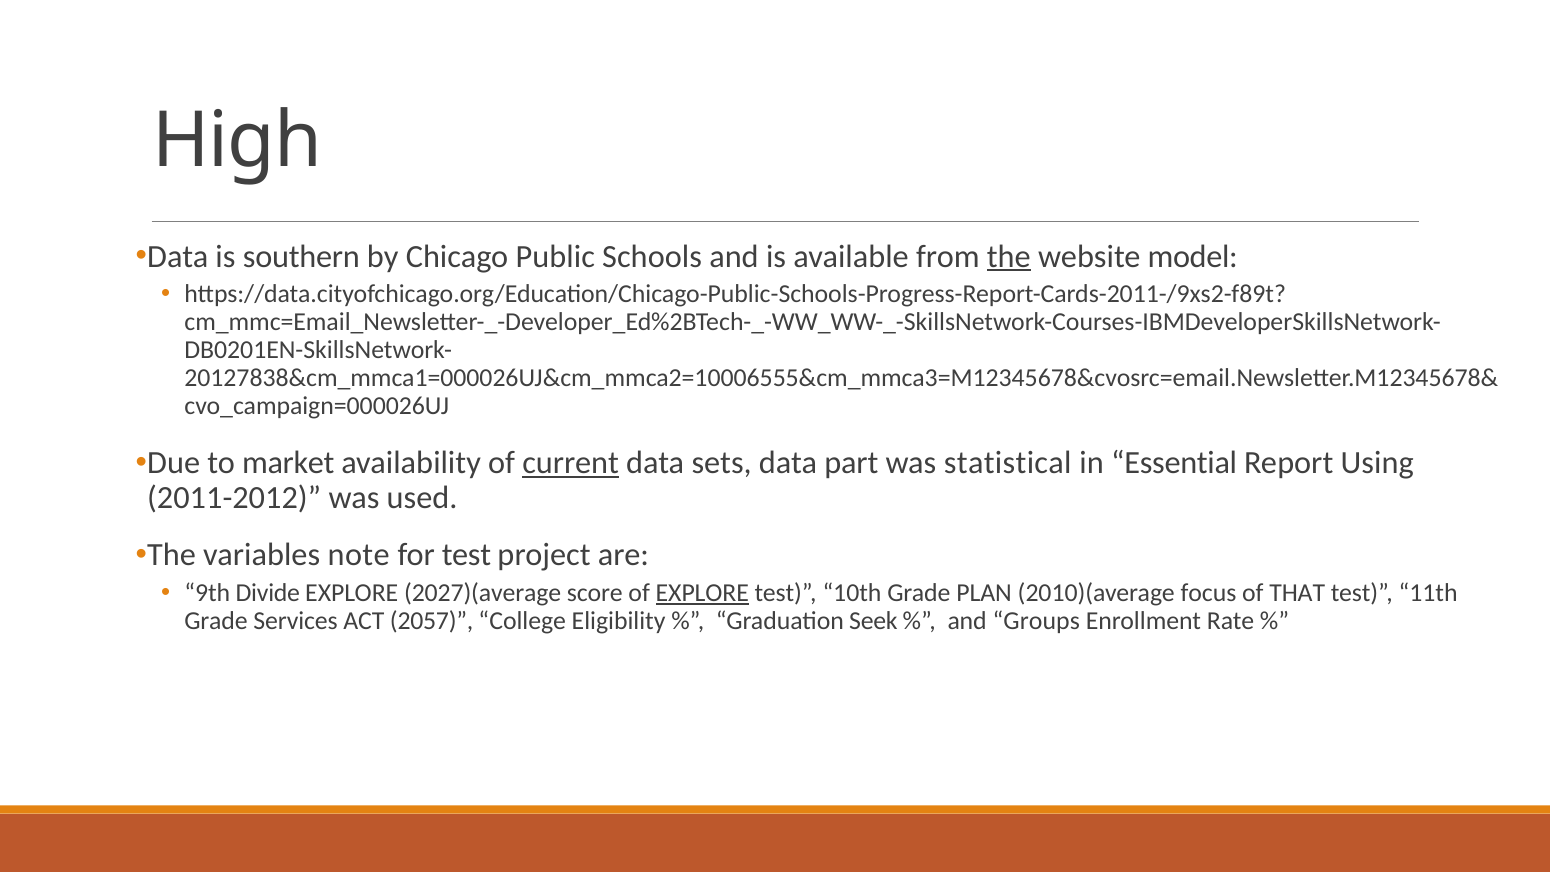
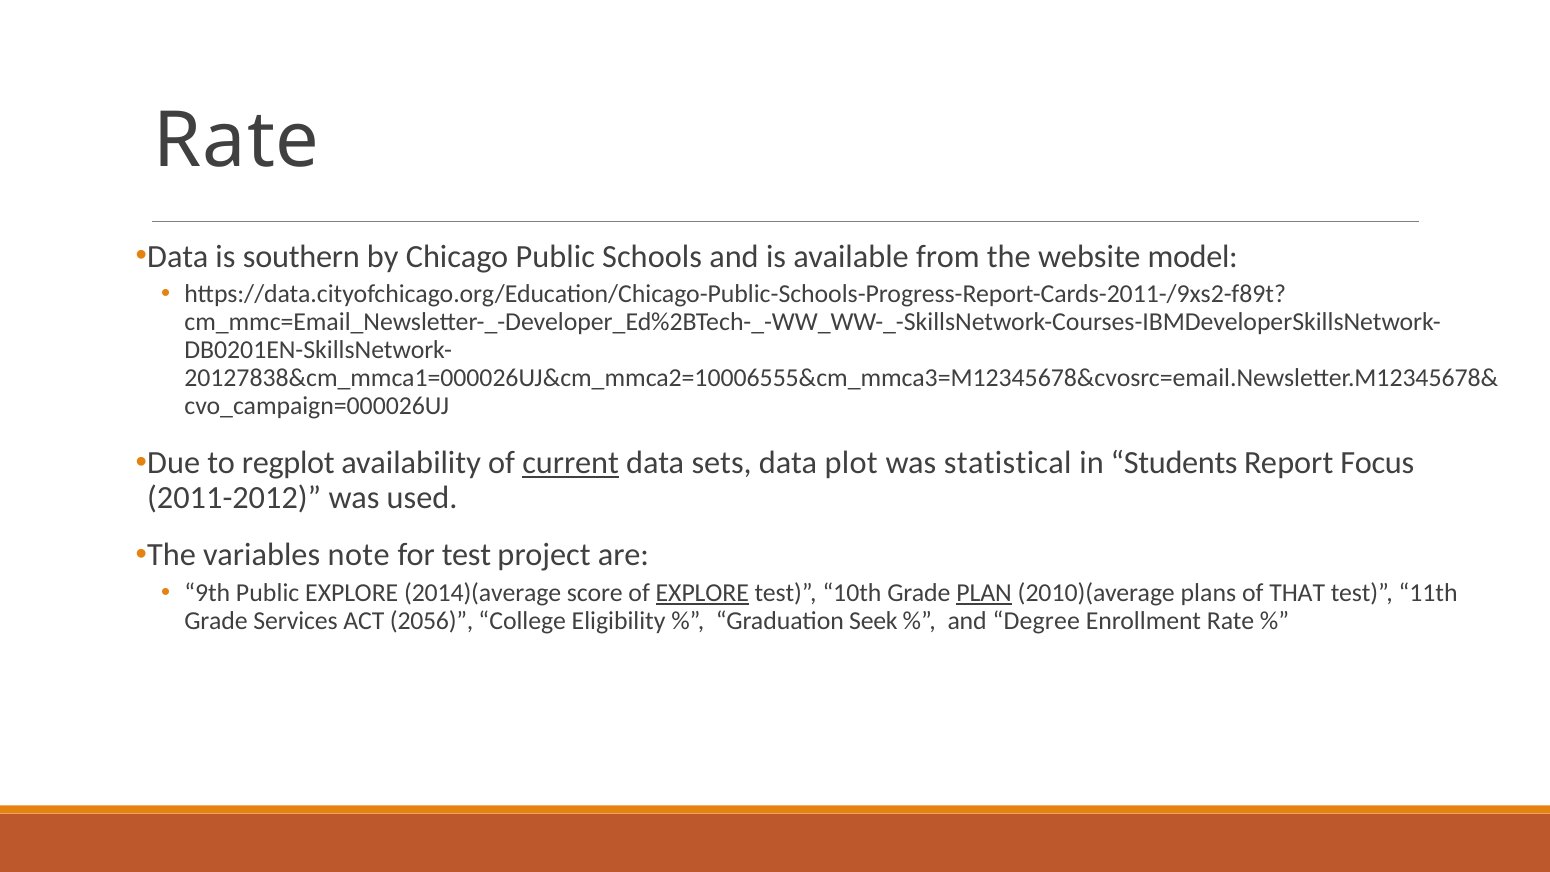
High: High -> Rate (237, 141)
the underline: present -> none (1009, 256)
market: market -> regplot (288, 463)
part: part -> plot (851, 463)
Essential: Essential -> Students (1174, 463)
Using: Using -> Focus (1377, 463)
9th Divide: Divide -> Public (268, 593)
2027)(average: 2027)(average -> 2014)(average (483, 593)
PLAN underline: none -> present (984, 593)
focus: focus -> plans (1208, 593)
2057: 2057 -> 2056 (432, 621)
Groups: Groups -> Degree (1036, 621)
